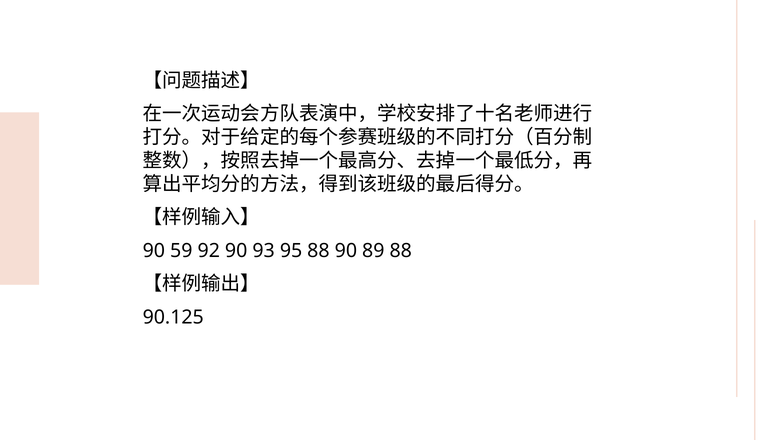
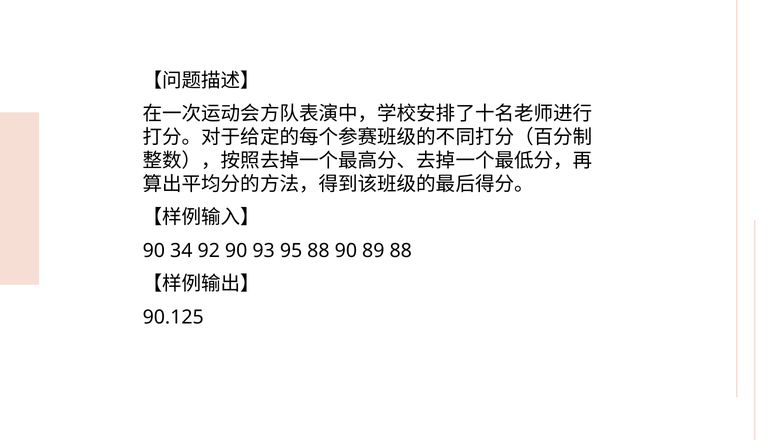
59: 59 -> 34 (181, 251)
